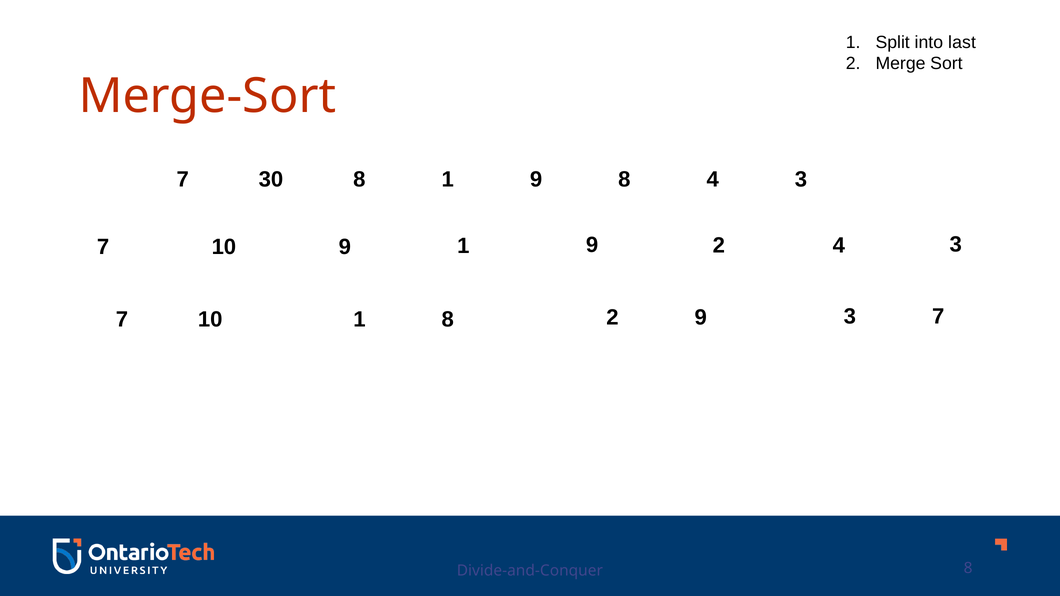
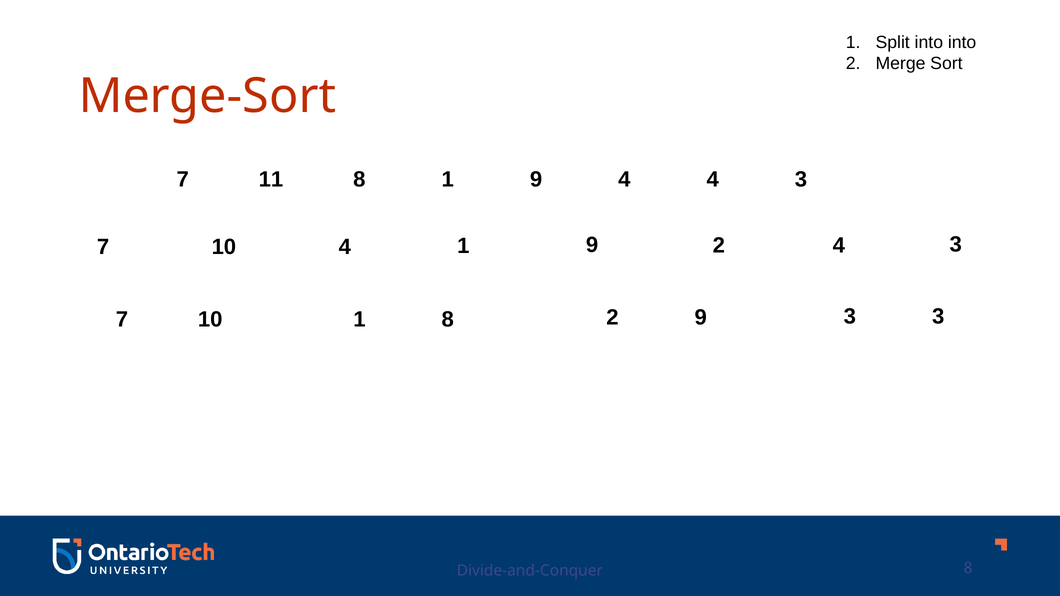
into last: last -> into (962, 42)
30: 30 -> 11 (271, 179)
9 8: 8 -> 4 (624, 179)
10 9: 9 -> 4 (345, 247)
9 3 7: 7 -> 3 (938, 317)
